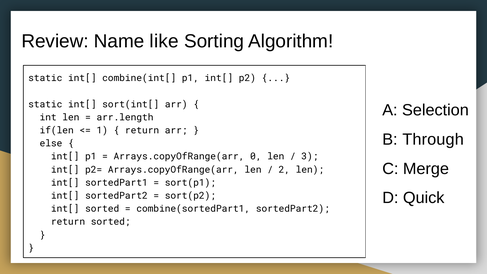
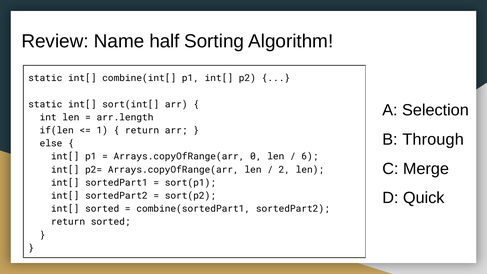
like: like -> half (164, 41)
3: 3 -> 6 (310, 156)
